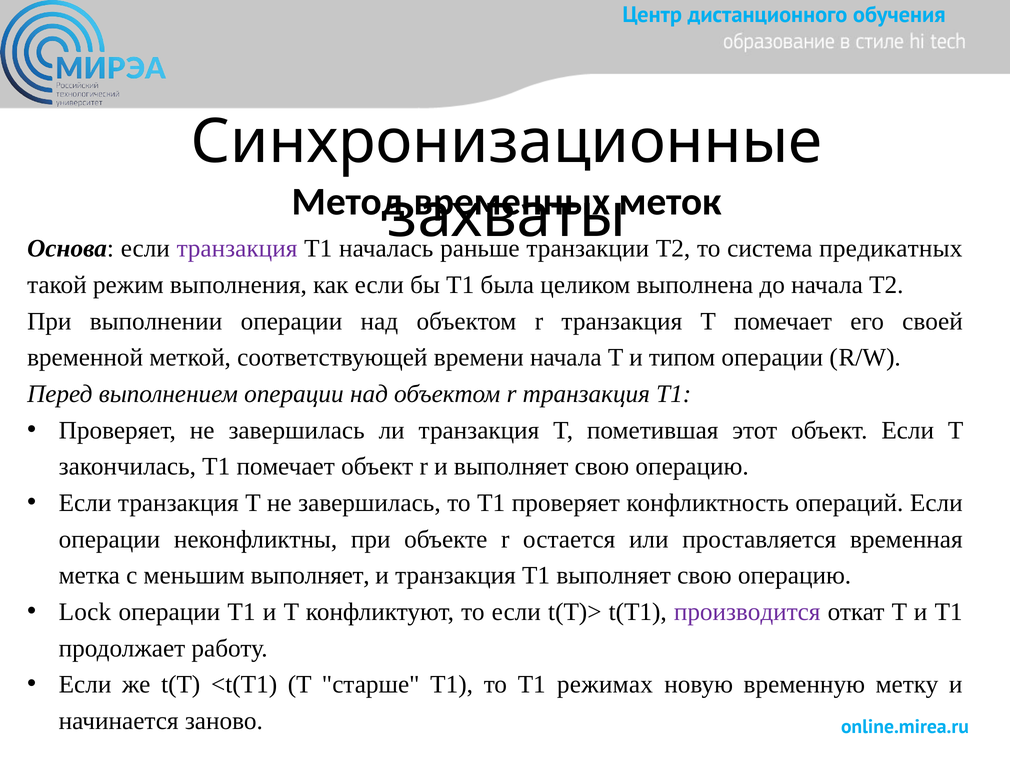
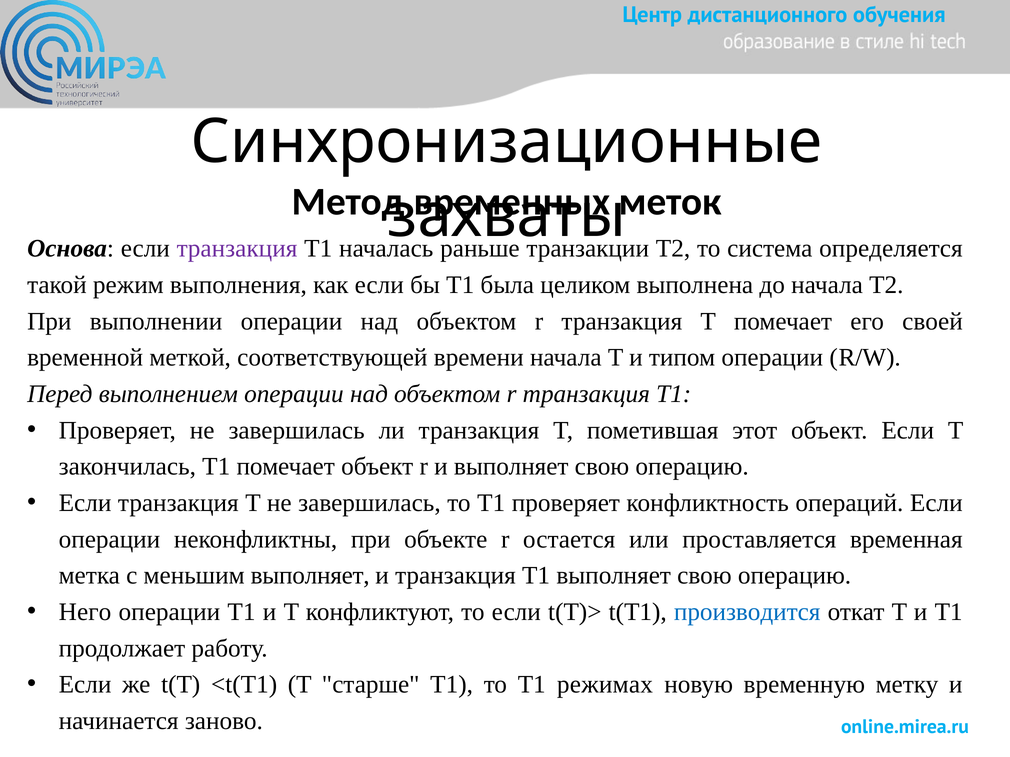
предикатных: предикатных -> определяется (891, 249)
Lock: Lock -> Него (85, 612)
производится colour: purple -> blue (747, 612)
